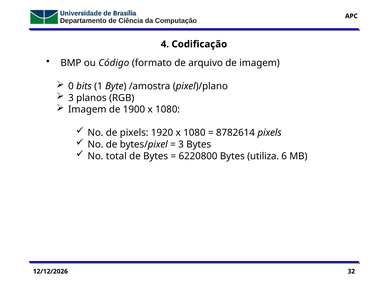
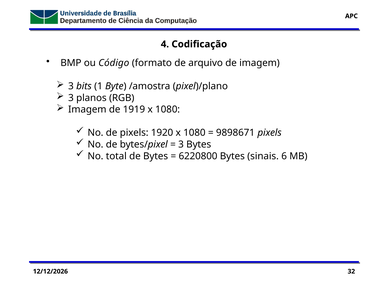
0: 0 -> 3 (71, 86)
1900: 1900 -> 1919 (134, 110)
8782614: 8782614 -> 9898671 (235, 133)
utiliza: utiliza -> sinais (263, 156)
